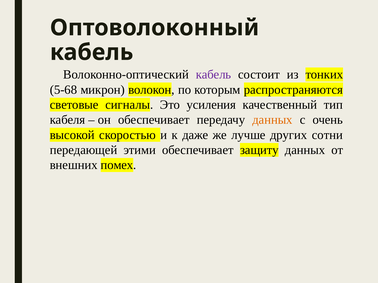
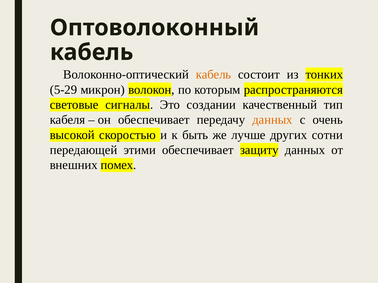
кабель colour: purple -> orange (214, 75)
5-68: 5-68 -> 5-29 (63, 90)
усиления: усиления -> создании (211, 105)
даже: даже -> быть (195, 135)
